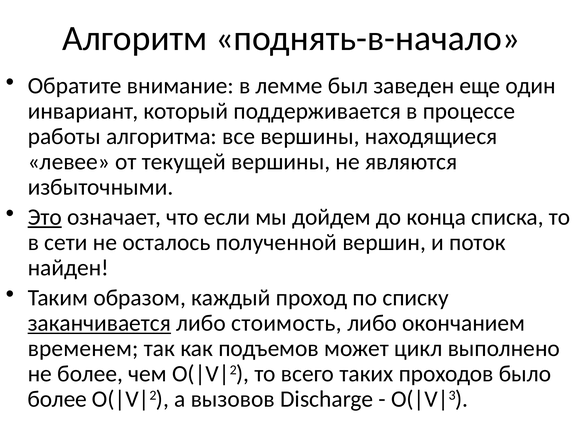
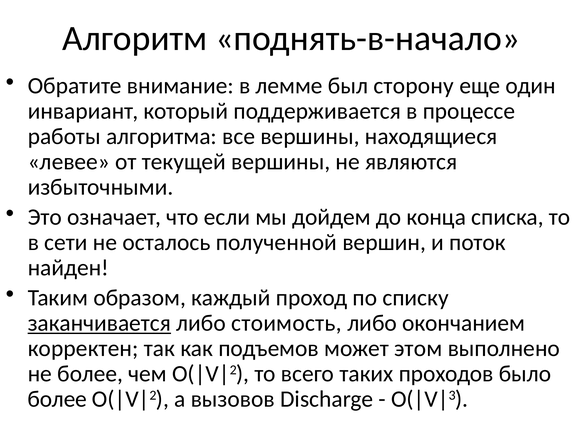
заведен: заведен -> сторону (414, 86)
Это underline: present -> none (45, 217)
временем: временем -> корректен (83, 349)
цикл: цикл -> этом (418, 349)
